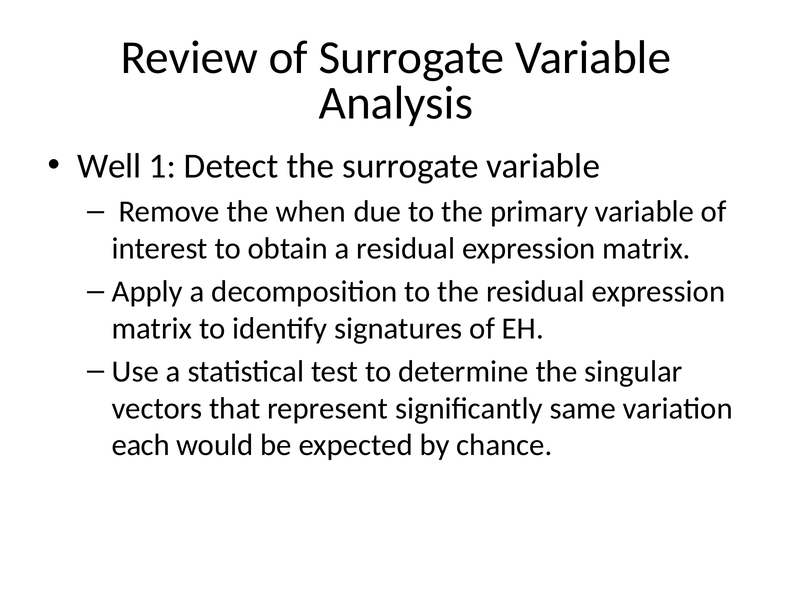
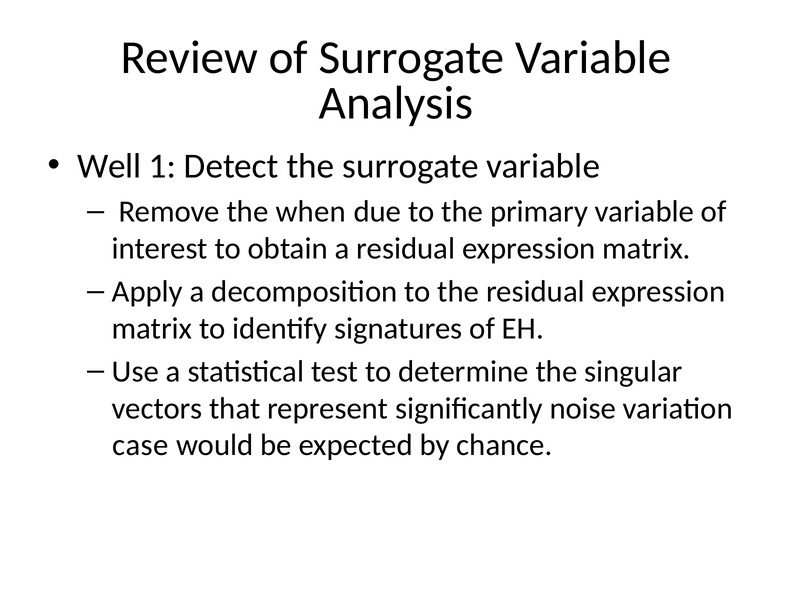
same: same -> noise (583, 408)
each: each -> case (140, 445)
